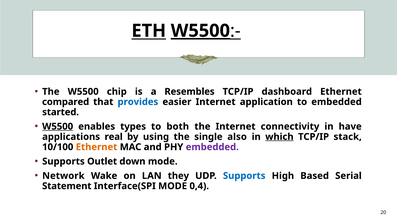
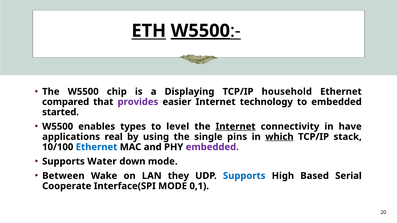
Resembles: Resembles -> Displaying (189, 92)
dashboard: dashboard -> household (287, 92)
provides colour: blue -> purple (138, 102)
application: application -> technology (266, 102)
W5500 underline: present -> none (58, 127)
both: both -> level (178, 127)
Internet underline: none -> present (236, 127)
also: also -> pins (237, 137)
Ethernet colour: orange -> blue (97, 147)
Outlet: Outlet -> Water (102, 162)
Network: Network -> Between (63, 176)
Statement: Statement -> Cooperate (67, 186)
0,4: 0,4 -> 0,1 (199, 186)
